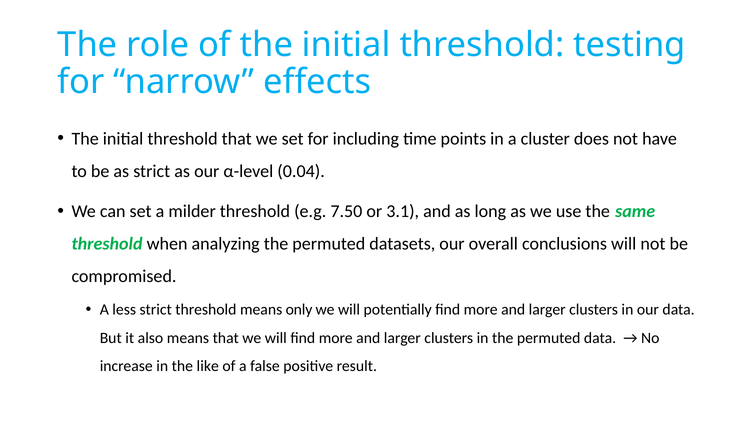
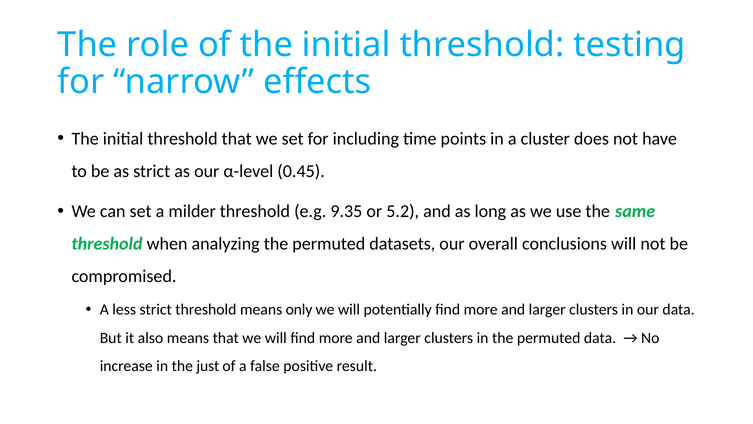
0.04: 0.04 -> 0.45 (301, 171)
7.50: 7.50 -> 9.35 (346, 211)
3.1: 3.1 -> 5.2 (403, 211)
like: like -> just (208, 366)
